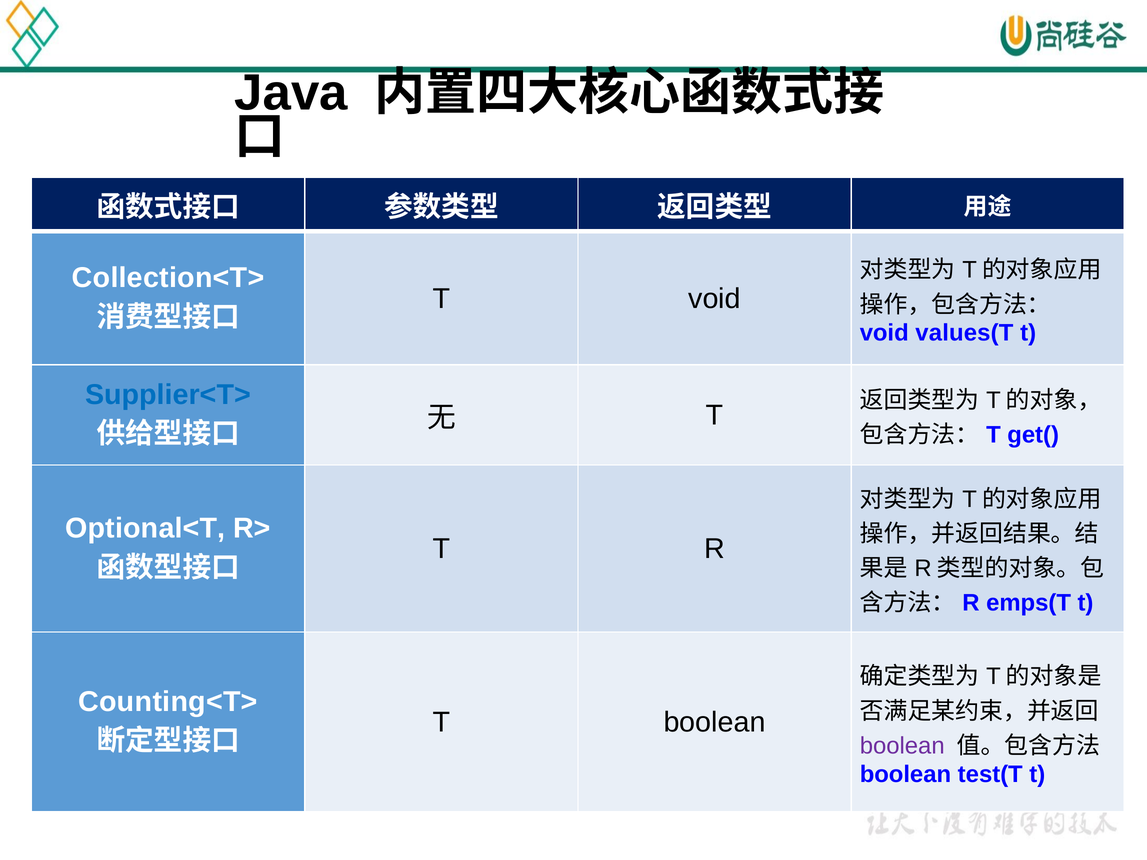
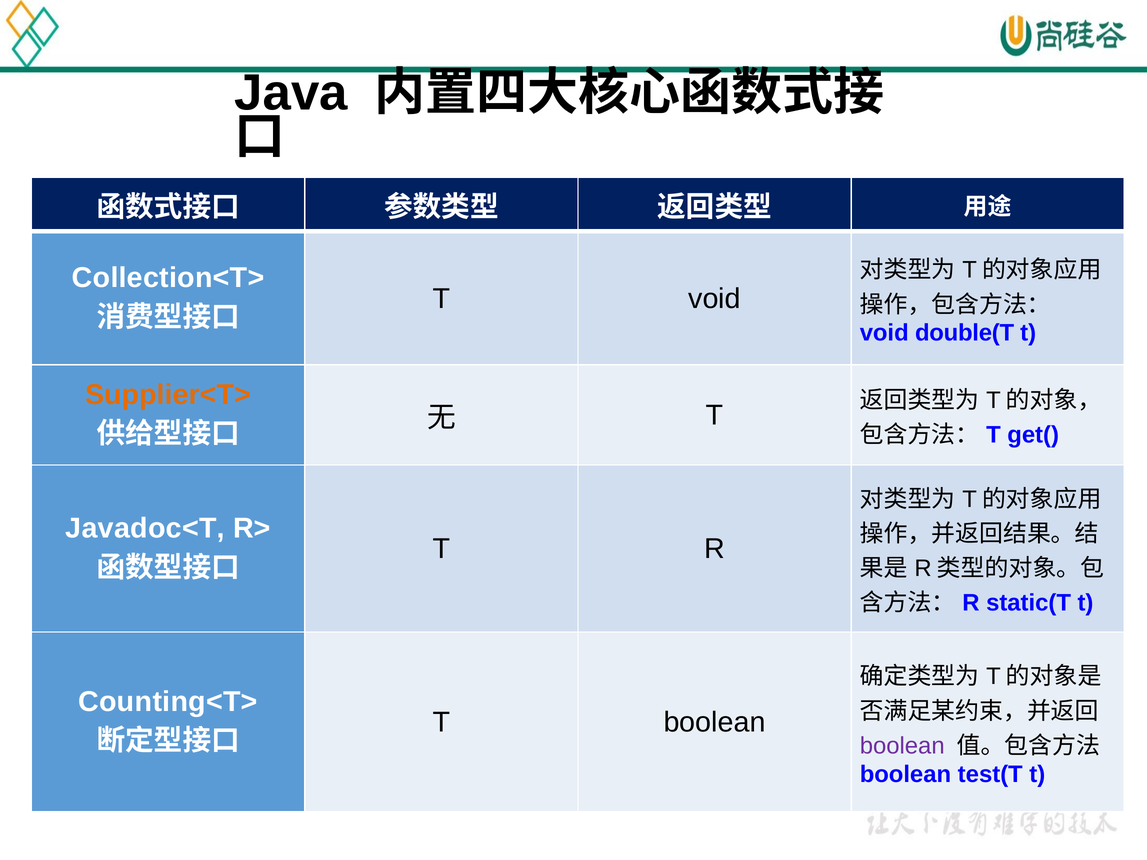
values(T: values(T -> double(T (965, 333)
Supplier<T> colour: blue -> orange (168, 395)
Optional<T: Optional<T -> Javadoc<T (145, 528)
emps(T: emps(T -> static(T (1029, 603)
